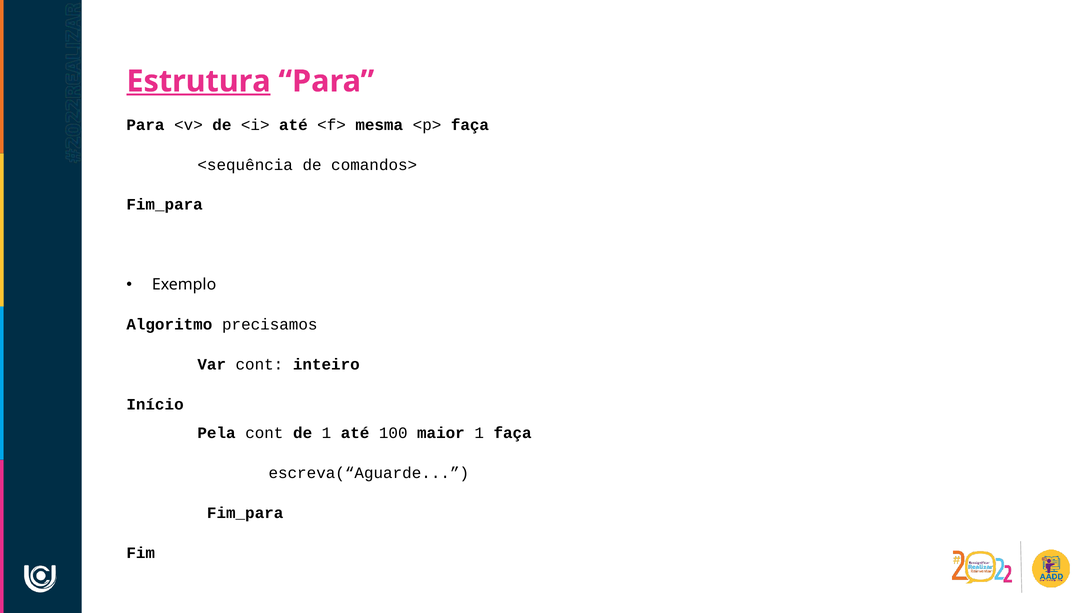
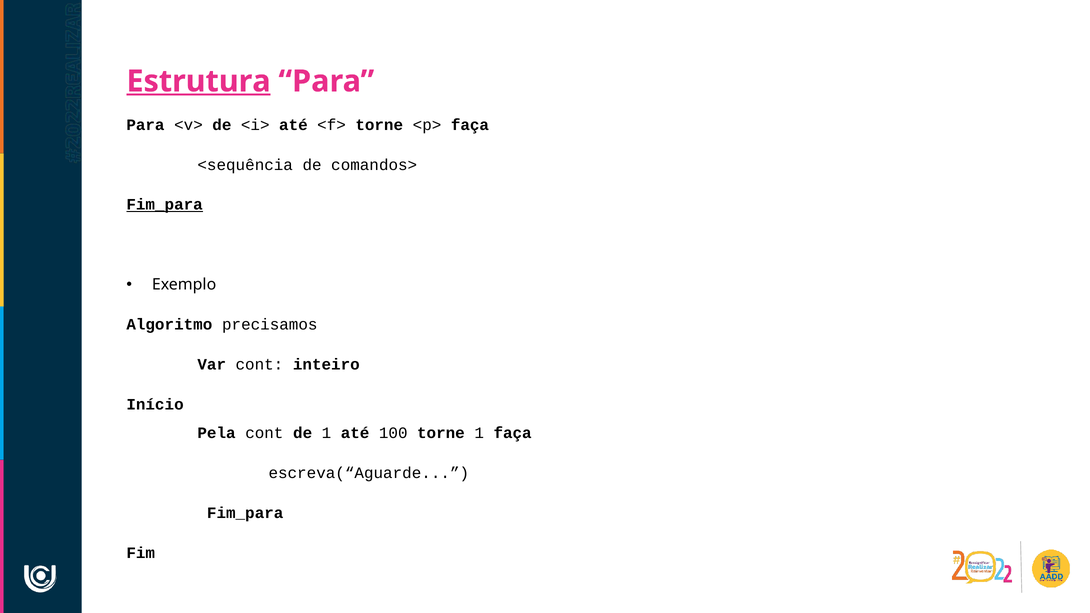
<f> mesma: mesma -> torne (379, 125)
Fim_para underline: none -> present (165, 205)
100 maior: maior -> torne (441, 433)
